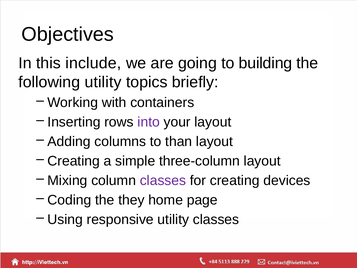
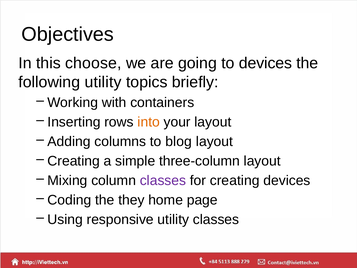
include: include -> choose (93, 63)
to building: building -> devices (265, 63)
into colour: purple -> orange (149, 122)
than: than -> blog (179, 141)
